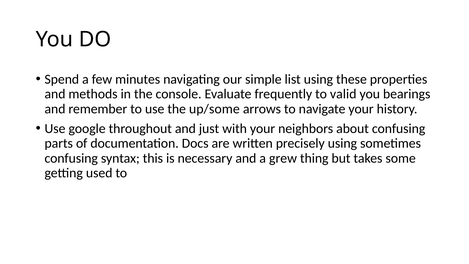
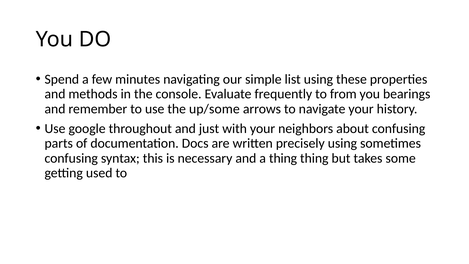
valid: valid -> from (343, 94)
a grew: grew -> thing (283, 158)
